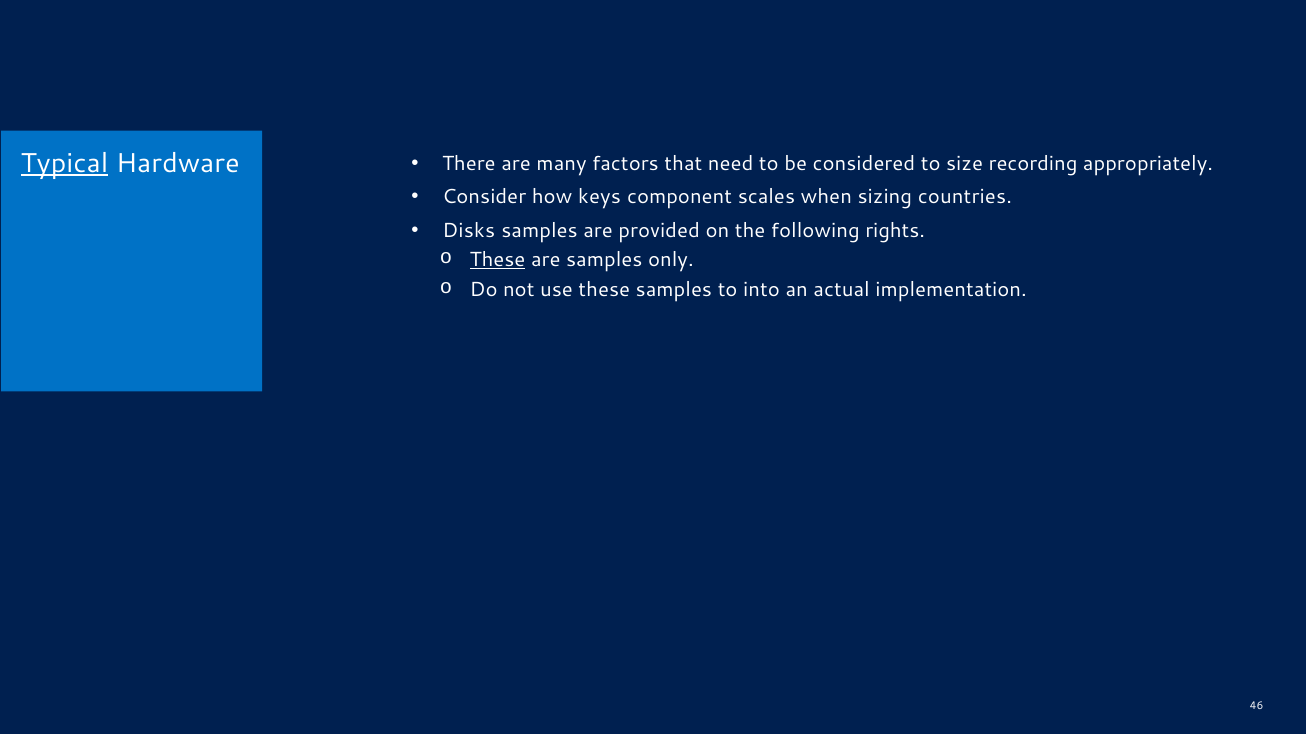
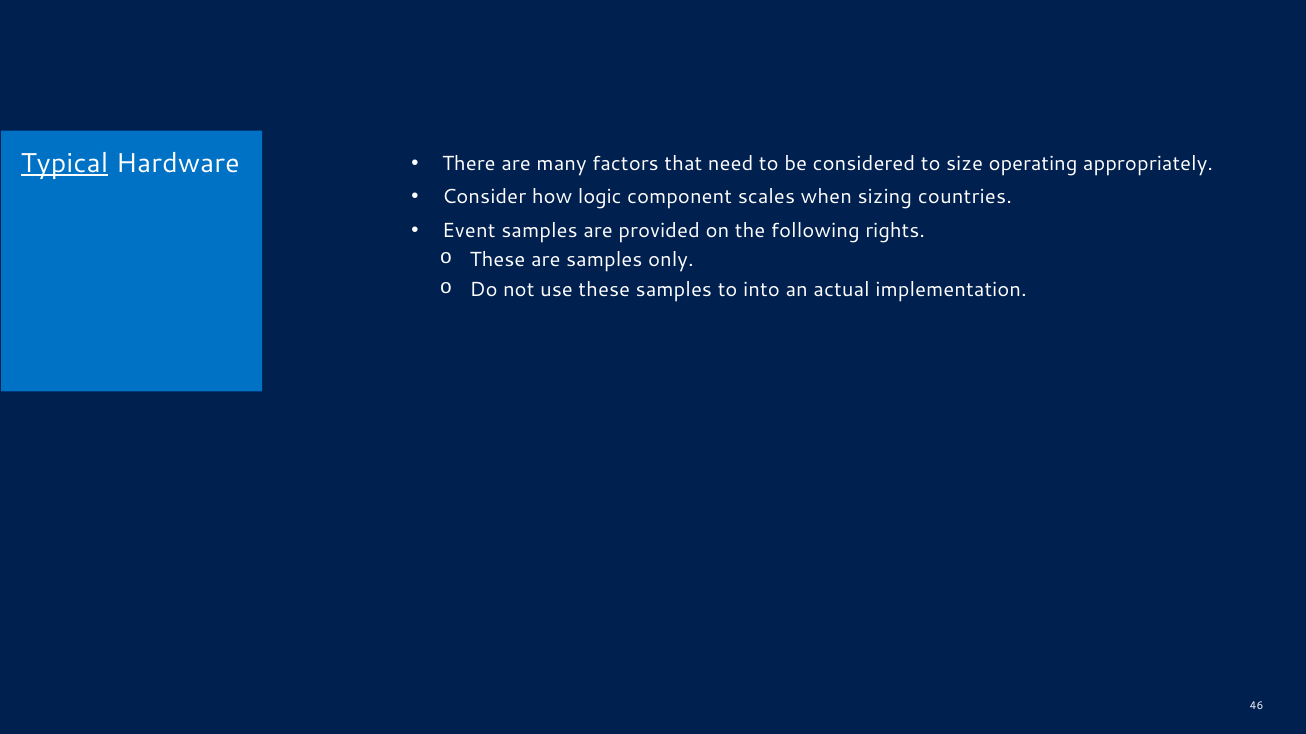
recording: recording -> operating (1033, 164)
keys: keys -> logic (600, 197)
Disks: Disks -> Event (469, 231)
These underline: present -> none (497, 260)
